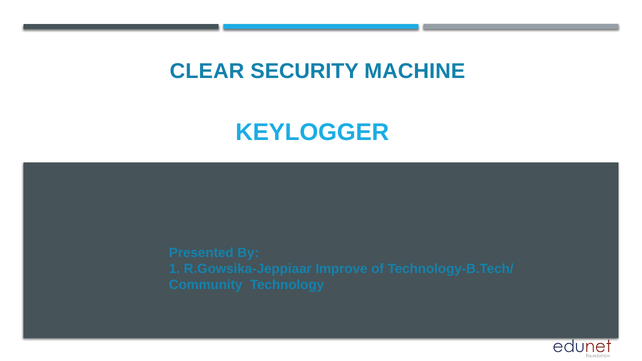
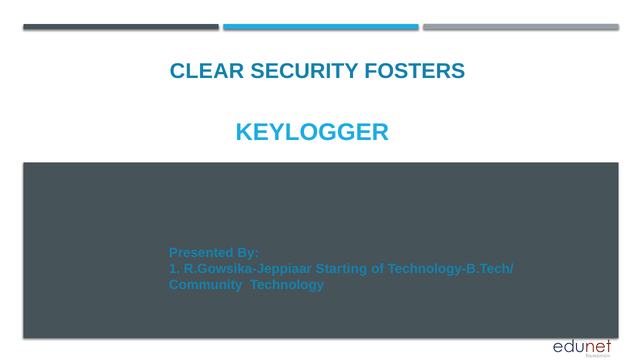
MACHINE: MACHINE -> FOSTERS (415, 71)
Improve: Improve -> Starting (341, 269)
